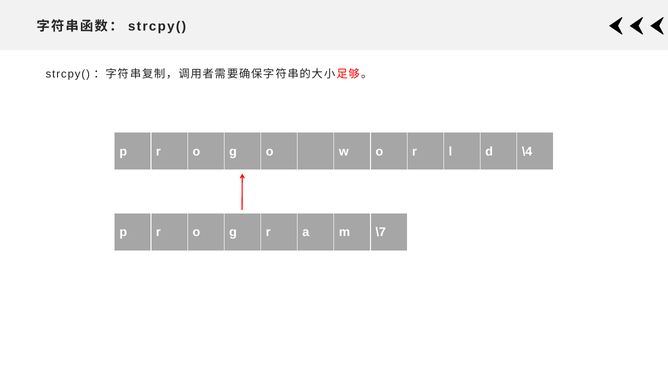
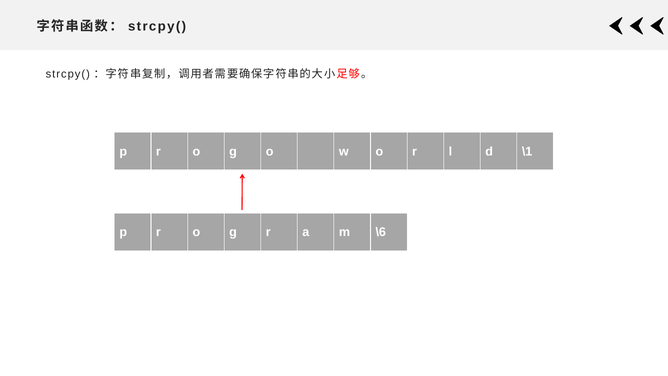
\4: \4 -> \1 (527, 152)
\7: \7 -> \6 (381, 232)
